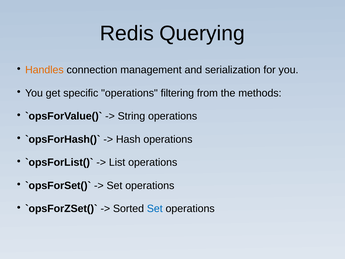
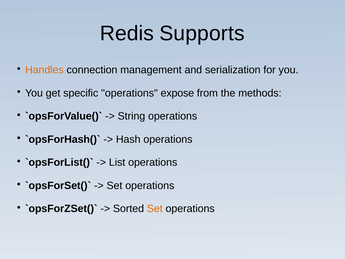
Querying: Querying -> Supports (202, 33)
filtering: filtering -> expose (177, 93)
Set colour: blue -> orange (155, 209)
